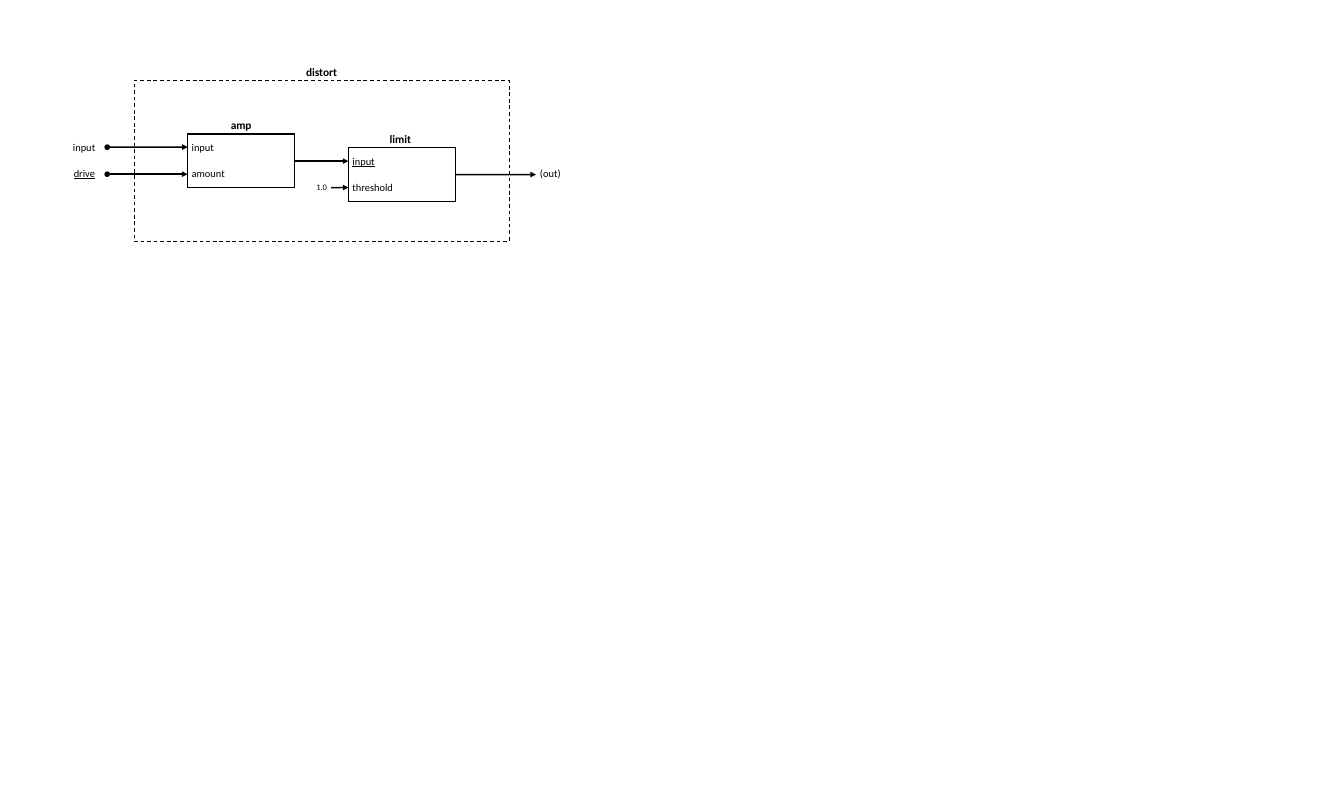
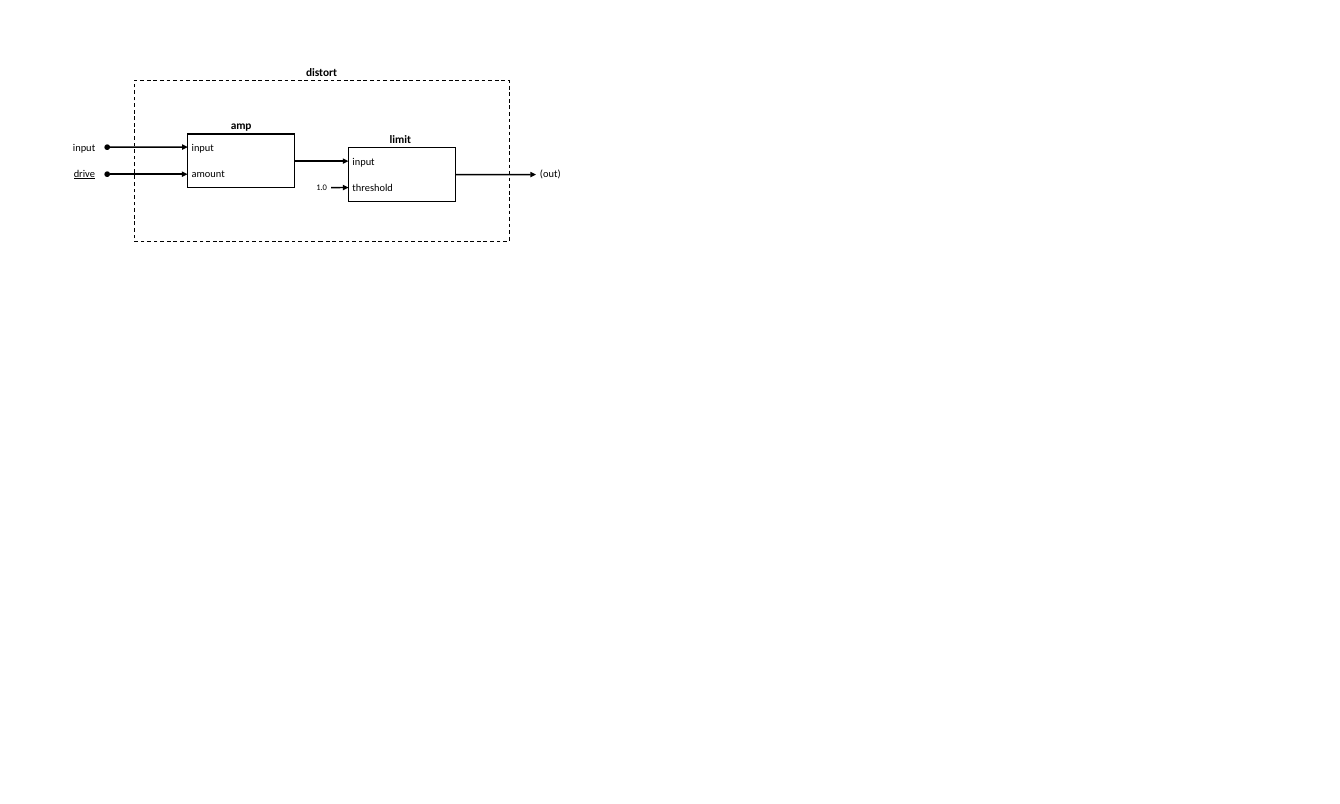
input underline: present -> none (364, 162)
